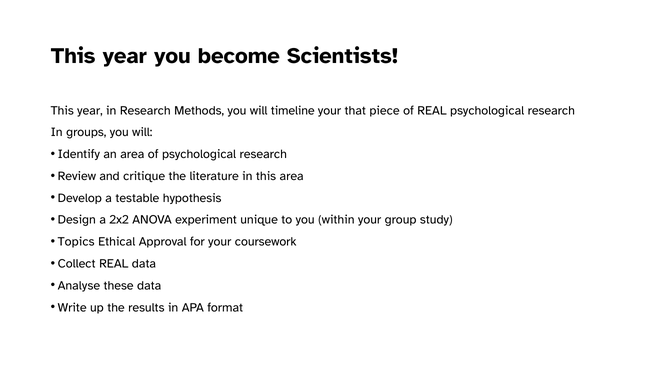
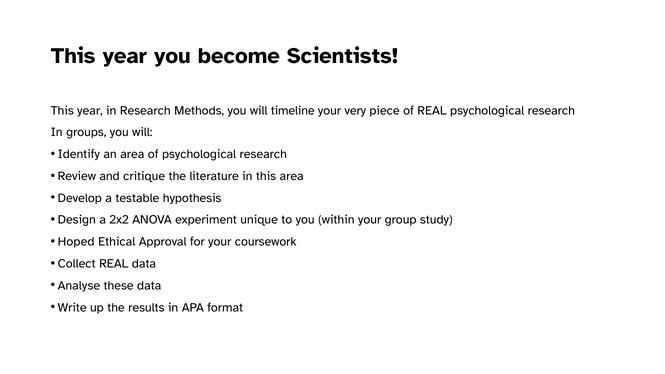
that: that -> very (355, 110)
Topics: Topics -> Hoped (76, 242)
